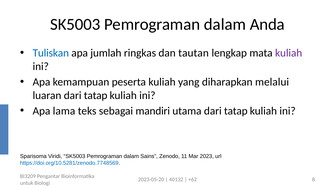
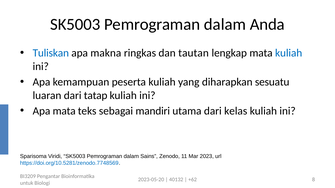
jumlah: jumlah -> makna (106, 53)
kuliah colour: purple -> blue (289, 53)
melalui: melalui -> sesuatu (272, 82)
Apa lama: lama -> mata (64, 111)
utama dari tatap: tatap -> kelas (236, 111)
